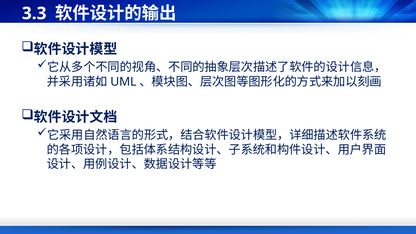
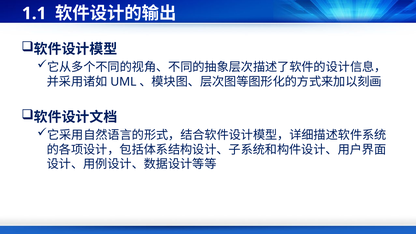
3.3: 3.3 -> 1.1 (34, 13)
